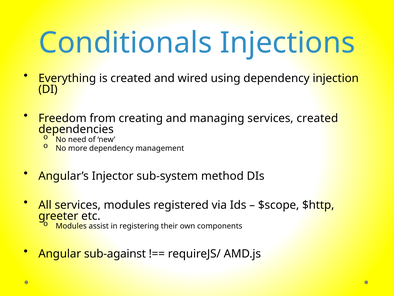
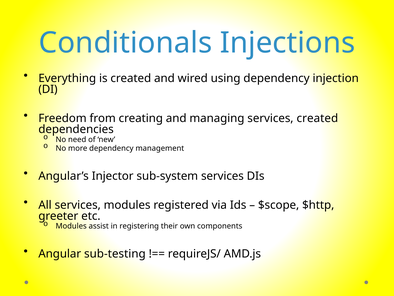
sub-system method: method -> services (222, 176)
sub-against: sub-against -> sub-testing (115, 254)
